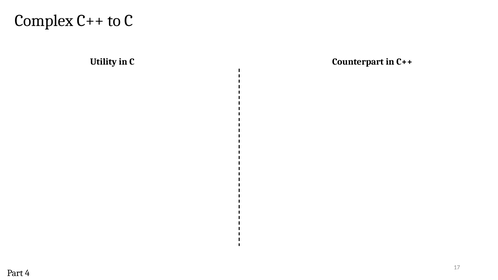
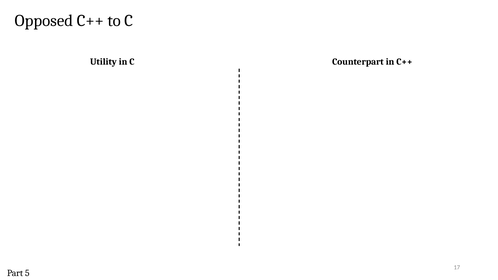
Complex: Complex -> Opposed (44, 21)
4: 4 -> 5 (27, 273)
